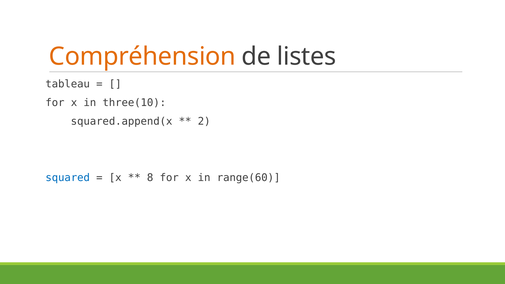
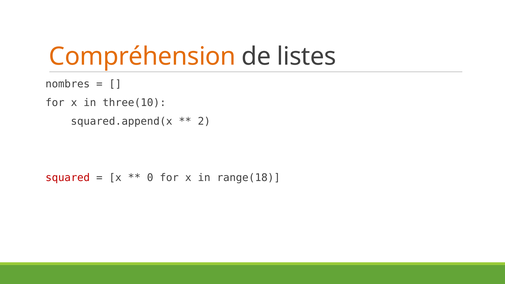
tableau: tableau -> nombres (68, 84)
squared colour: blue -> red (68, 178)
8: 8 -> 0 (150, 178)
range(60: range(60 -> range(18 (249, 178)
